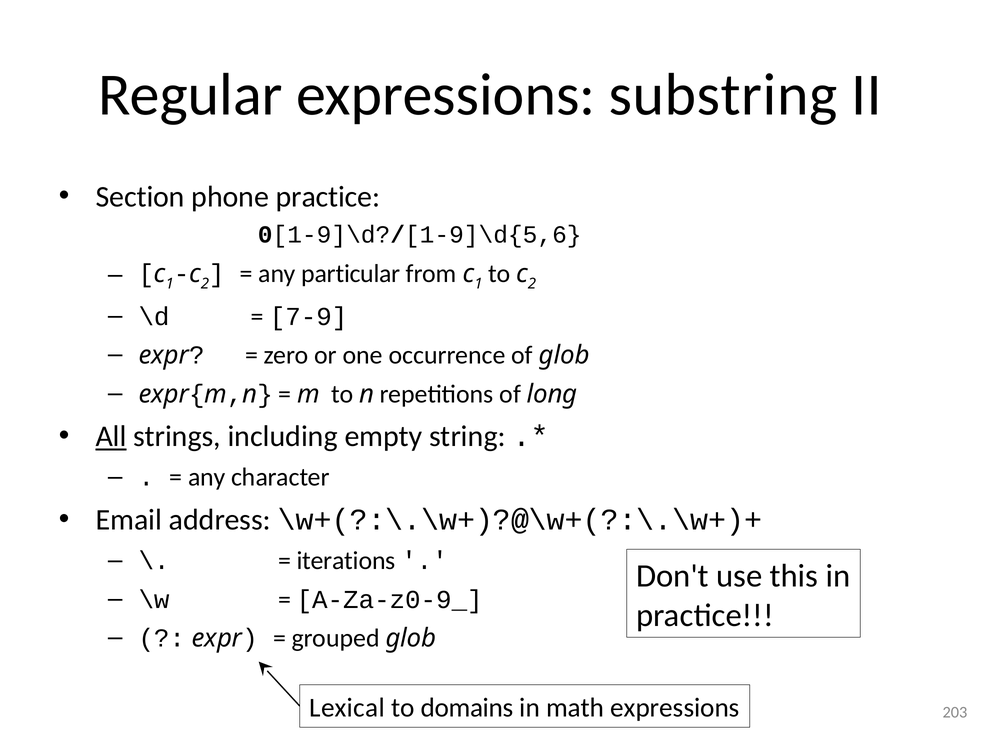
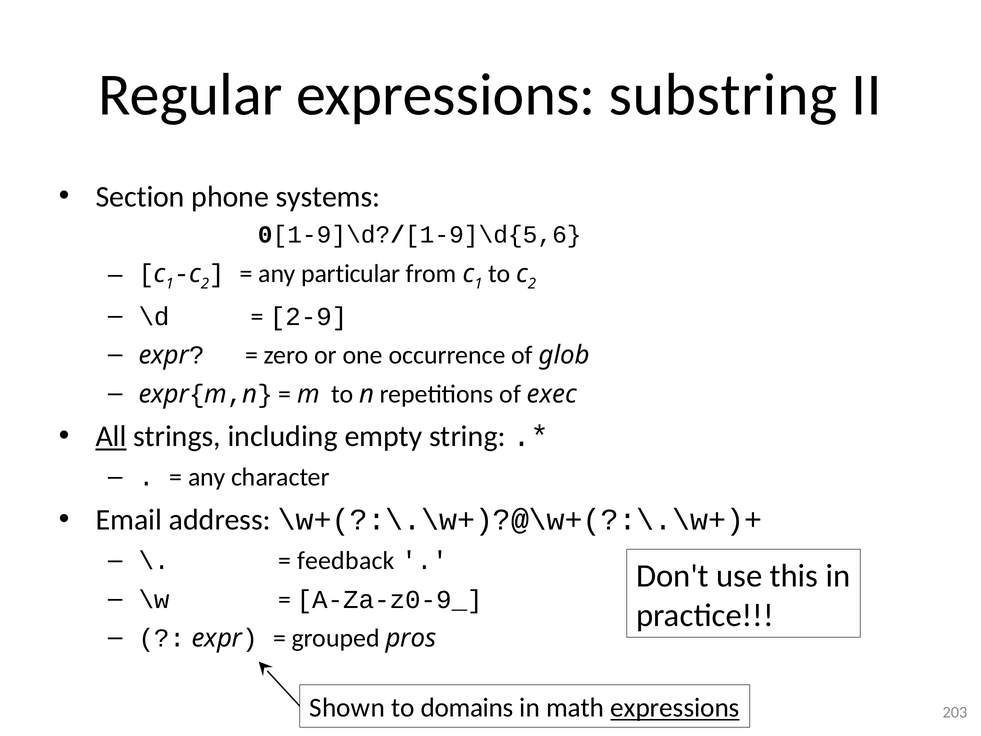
phone practice: practice -> systems (328, 197)
7-9: 7-9 -> 2-9 (309, 316)
long: long -> exec (552, 394)
iterations: iterations -> feedback (346, 561)
grouped glob: glob -> pros (411, 638)
Lexical: Lexical -> Shown (347, 708)
expressions underline: none -> present (675, 708)
